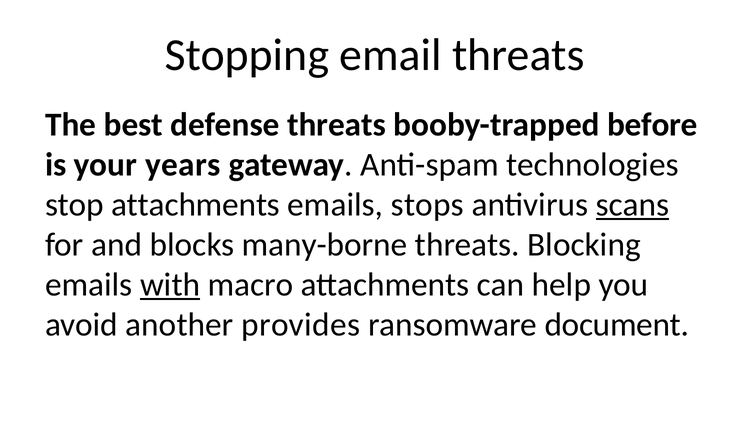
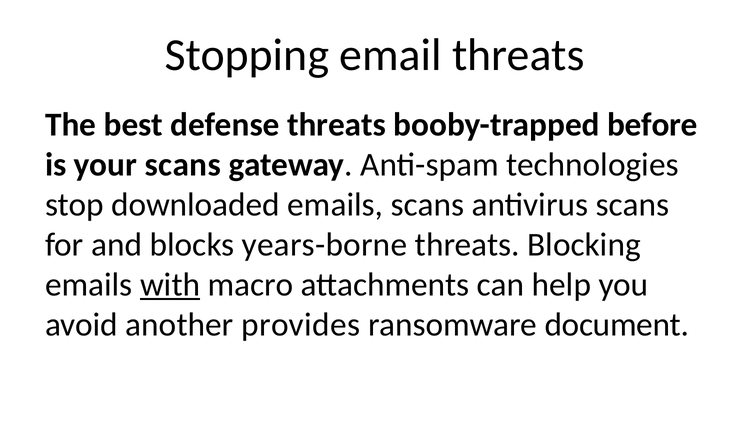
your years: years -> scans (183, 165)
stop attachments: attachments -> downloaded (195, 205)
emails stops: stops -> scans (427, 205)
scans underline: present -> none (633, 205)
many-borne: many-borne -> years-borne (325, 245)
